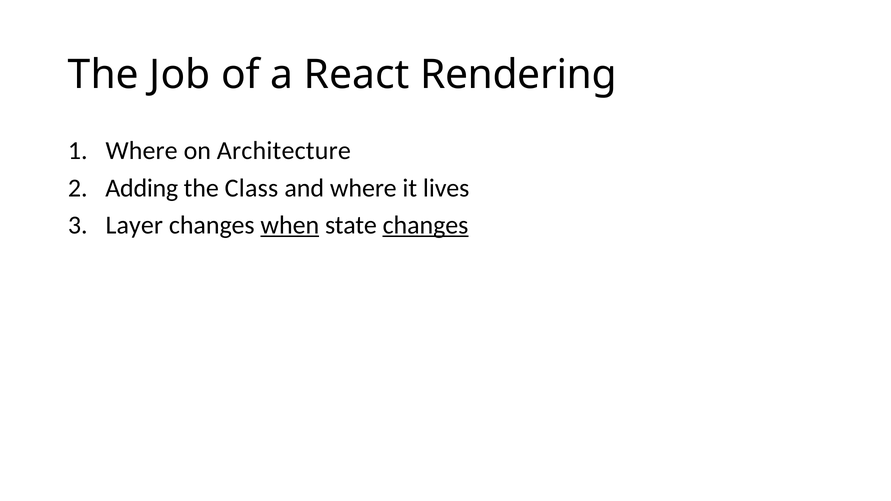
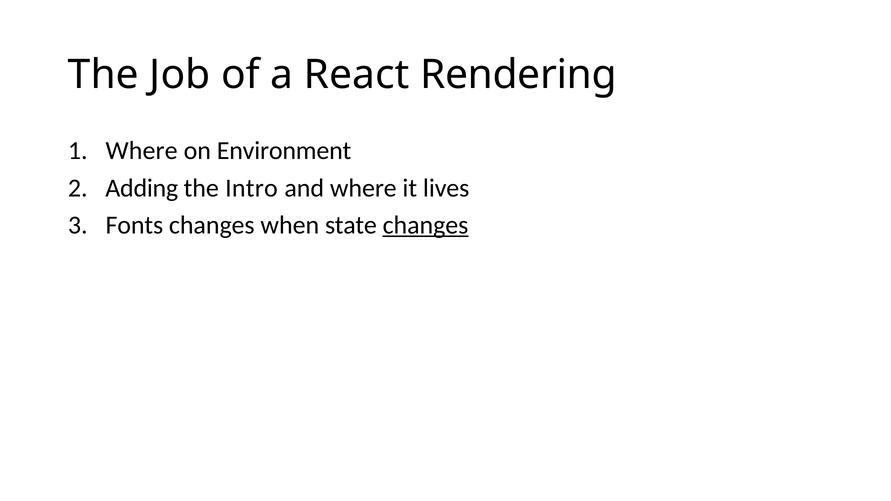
Architecture: Architecture -> Environment (284, 151)
Class: Class -> Intro (251, 188)
Layer: Layer -> Fonts (134, 225)
when underline: present -> none (290, 225)
